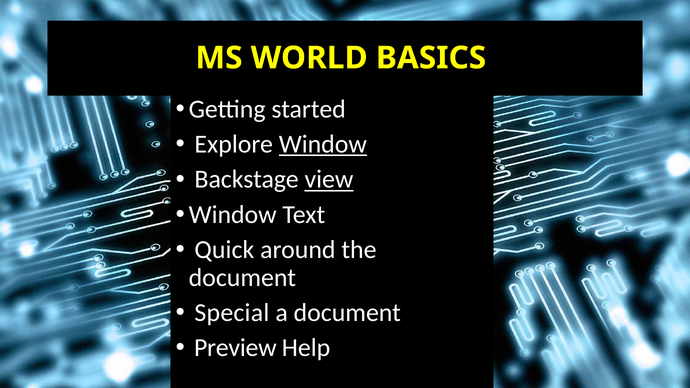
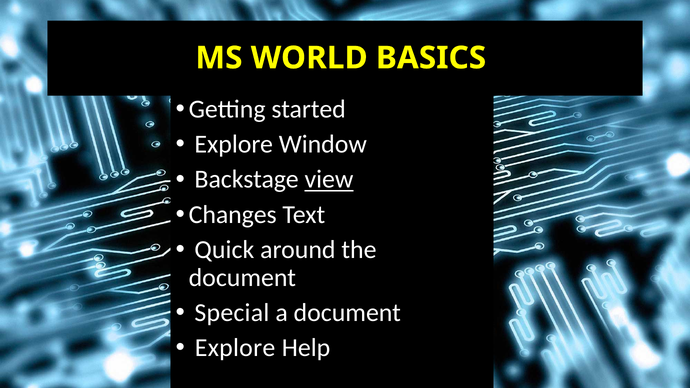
Window underline: present -> none (323, 144)
Window: Window -> Changes (233, 215)
Preview: Preview -> Explore (235, 348)
